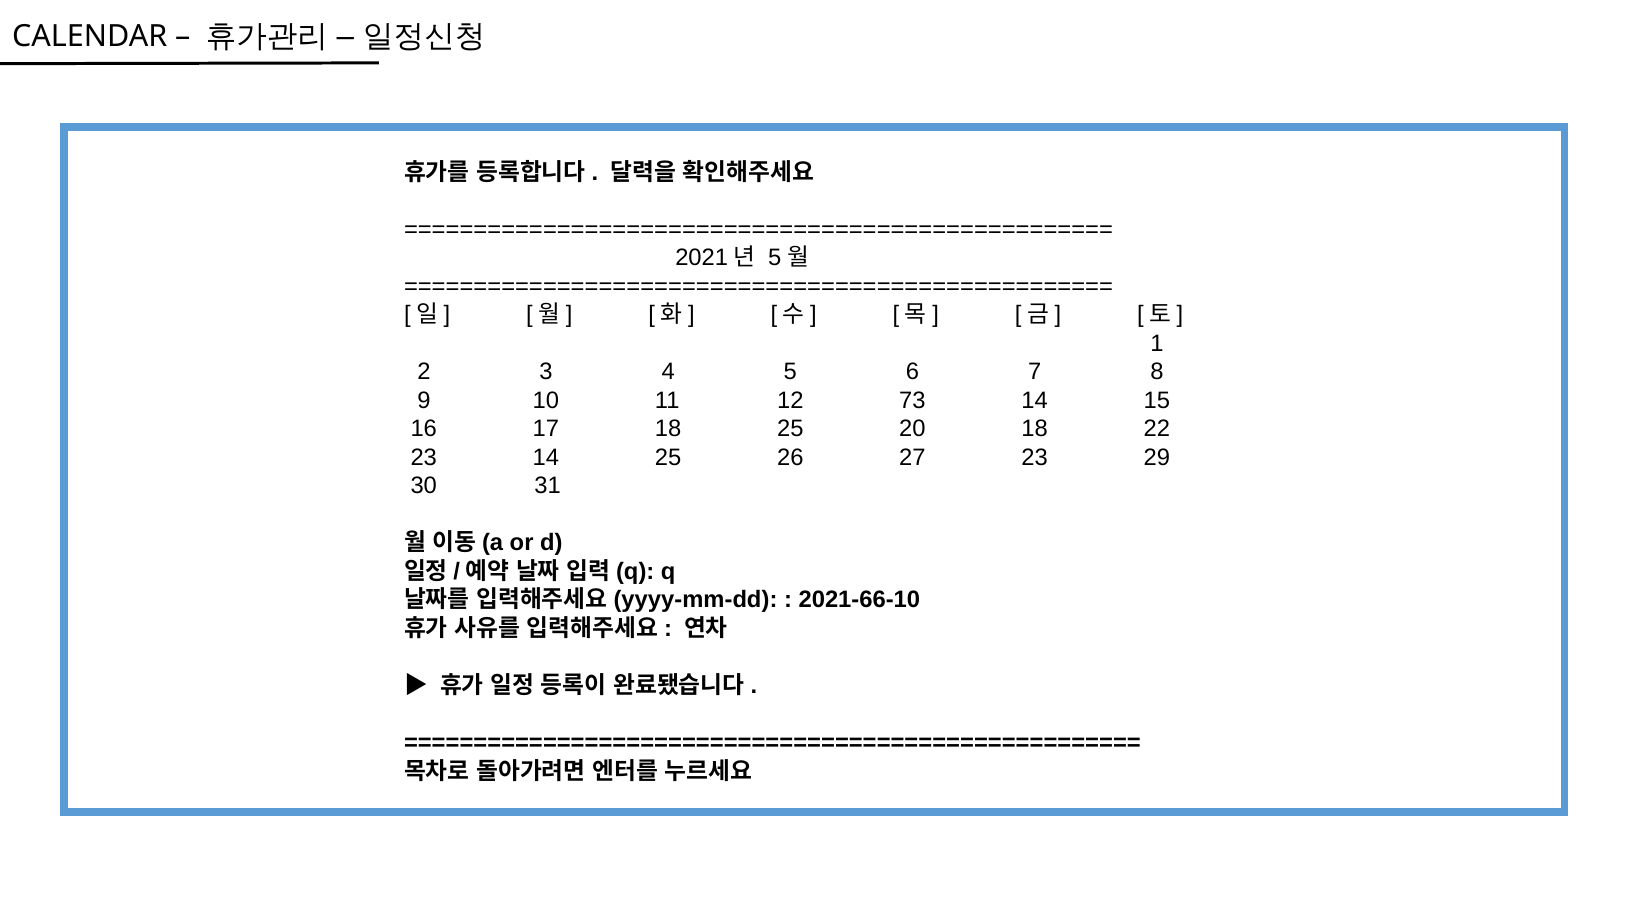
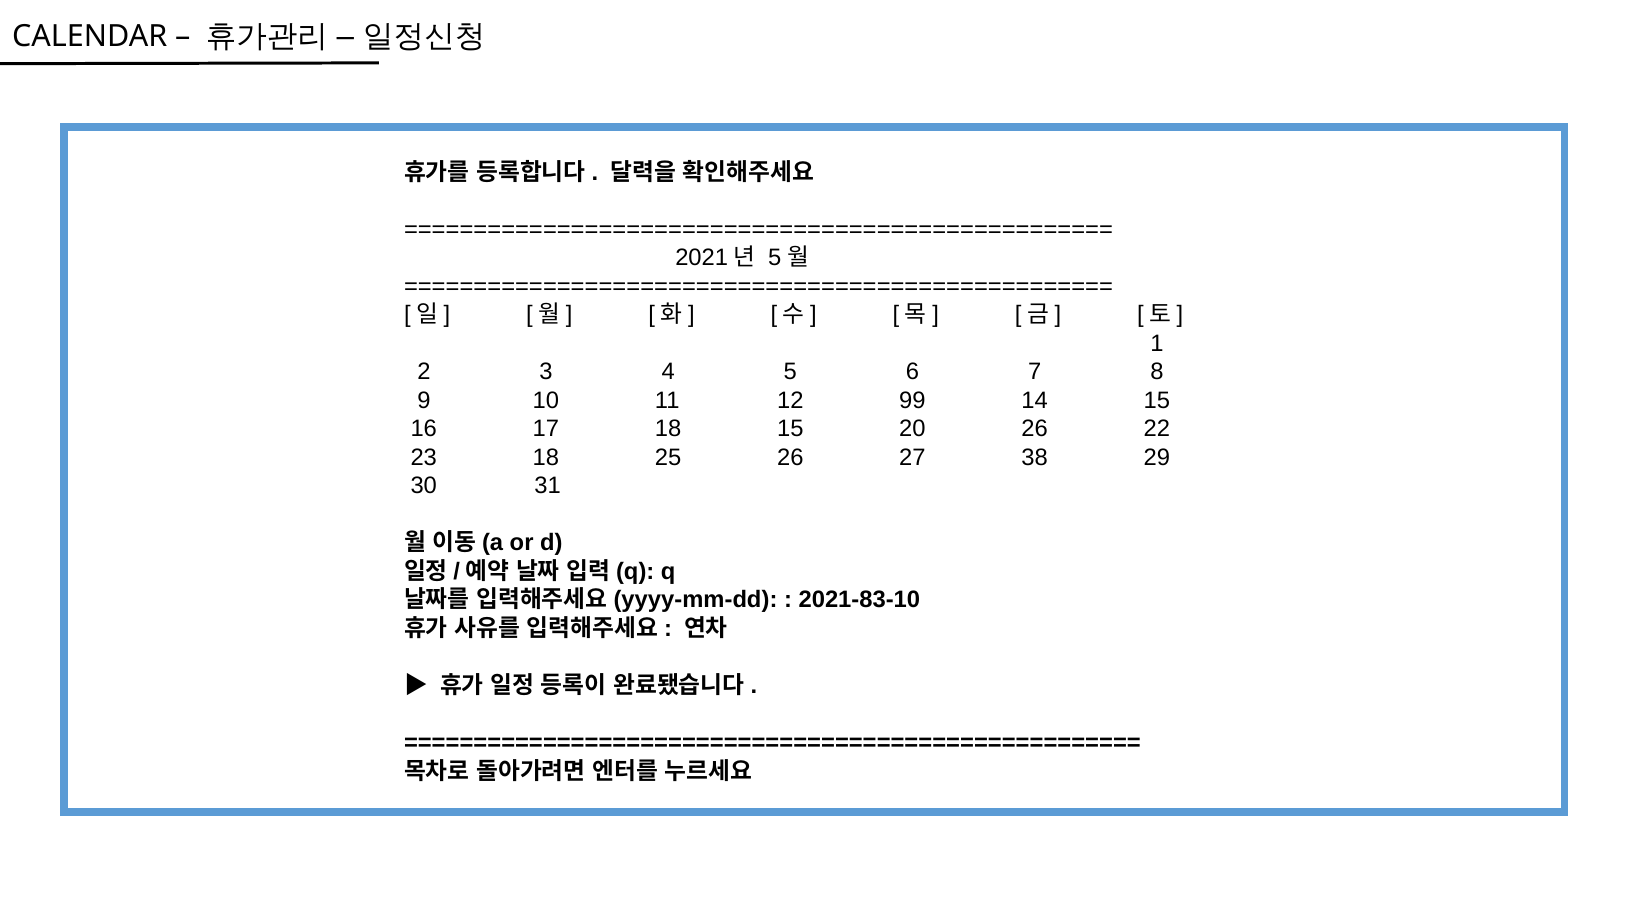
73: 73 -> 99 (912, 401)
18 25: 25 -> 15 (790, 429)
20 18: 18 -> 26 (1035, 429)
23 14: 14 -> 18 (546, 458)
27 23: 23 -> 38 (1035, 458)
2021-66-10: 2021-66-10 -> 2021-83-10 (859, 600)
